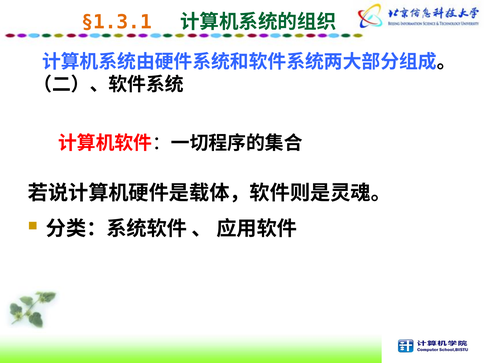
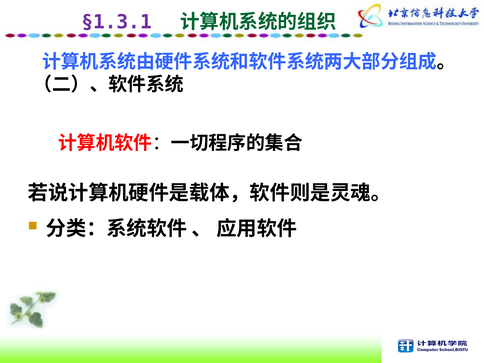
§1.3.1 colour: orange -> purple (117, 22)
